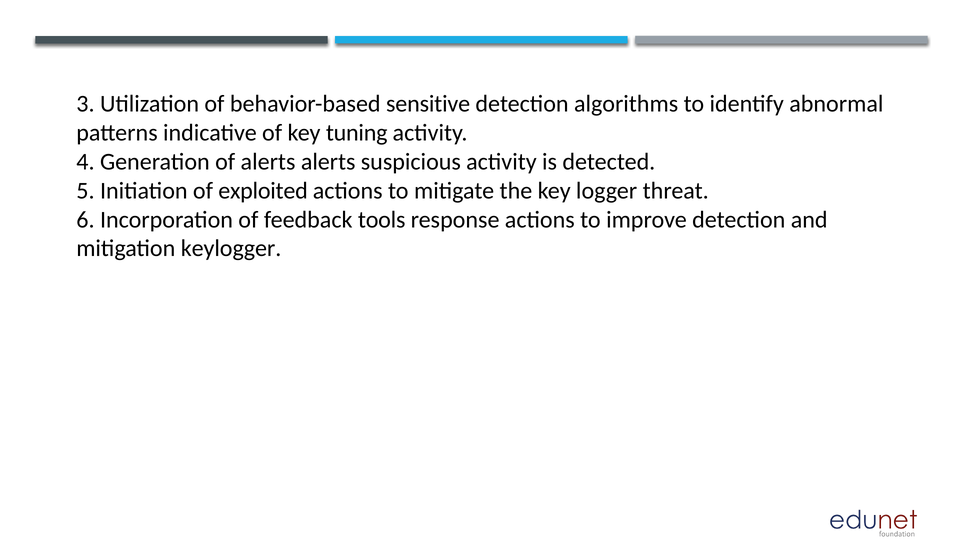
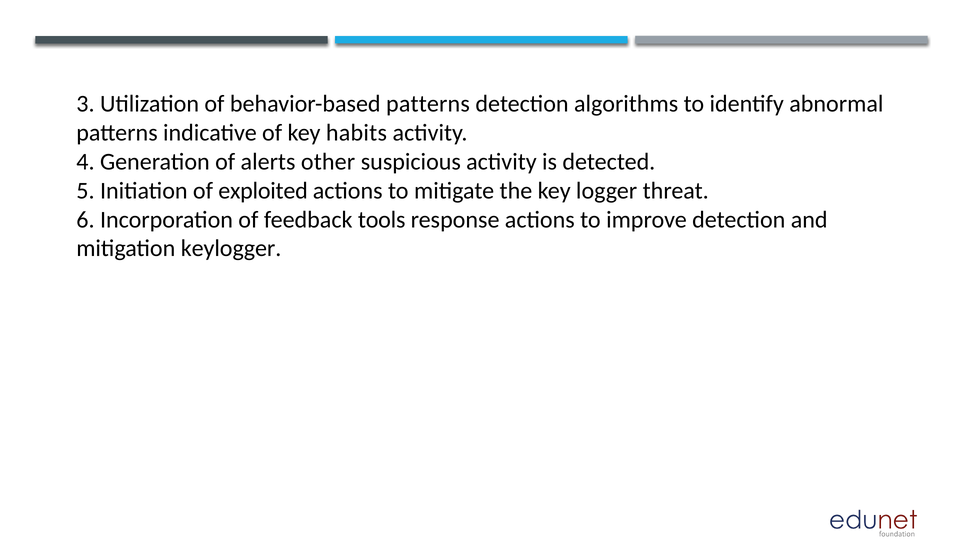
behavior-based sensitive: sensitive -> patterns (428, 104)
tuning: tuning -> habits (356, 133)
alerts alerts: alerts -> other (328, 162)
